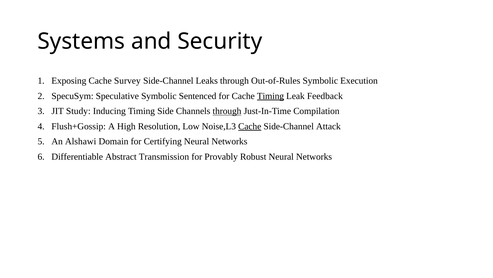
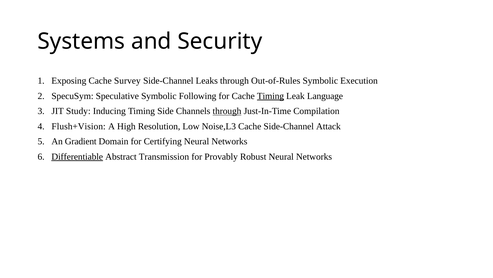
Sentenced: Sentenced -> Following (198, 96)
Feedback: Feedback -> Language (325, 96)
Flush+Gossip: Flush+Gossip -> Flush+Vision (79, 126)
Cache underline: present -> none (250, 126)
Alshawi: Alshawi -> Gradient (81, 141)
Differentiable underline: none -> present (77, 156)
